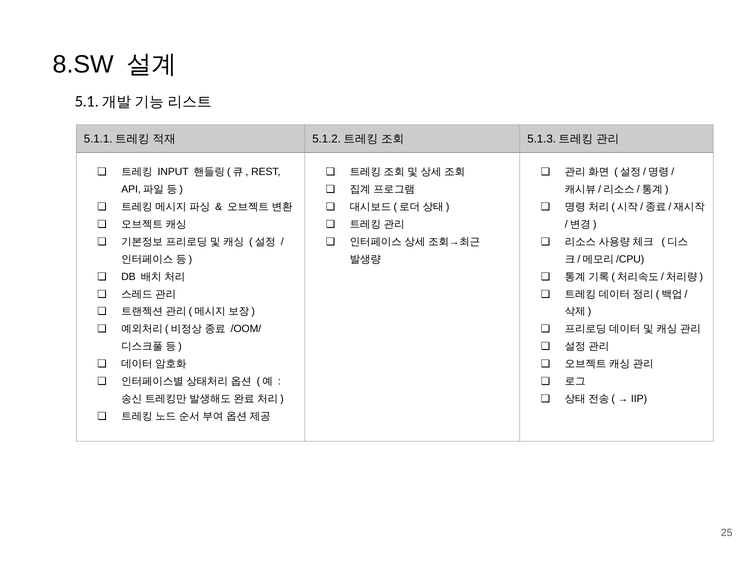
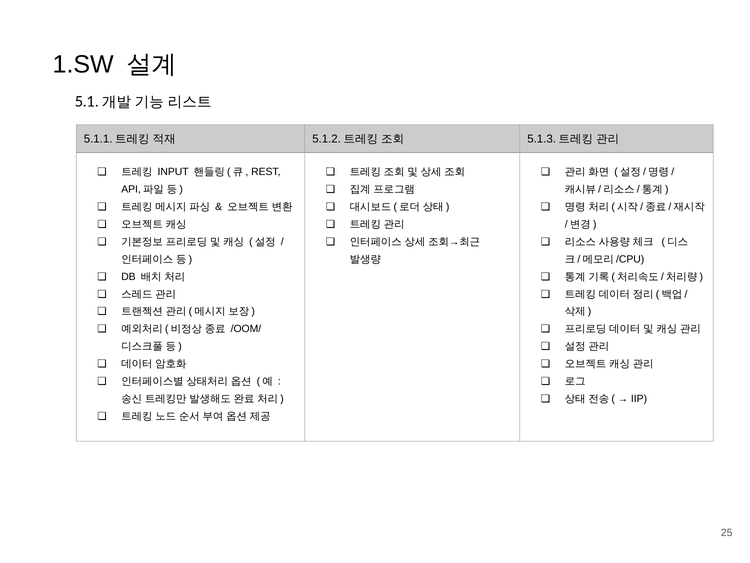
8.SW: 8.SW -> 1.SW (83, 65)
